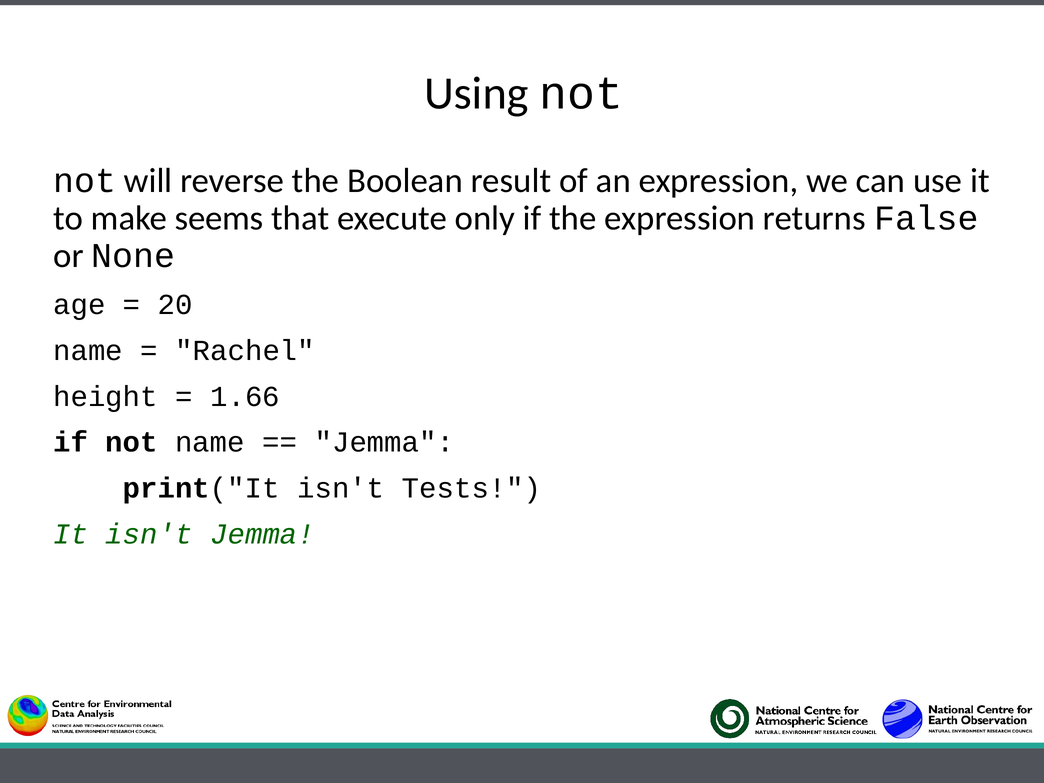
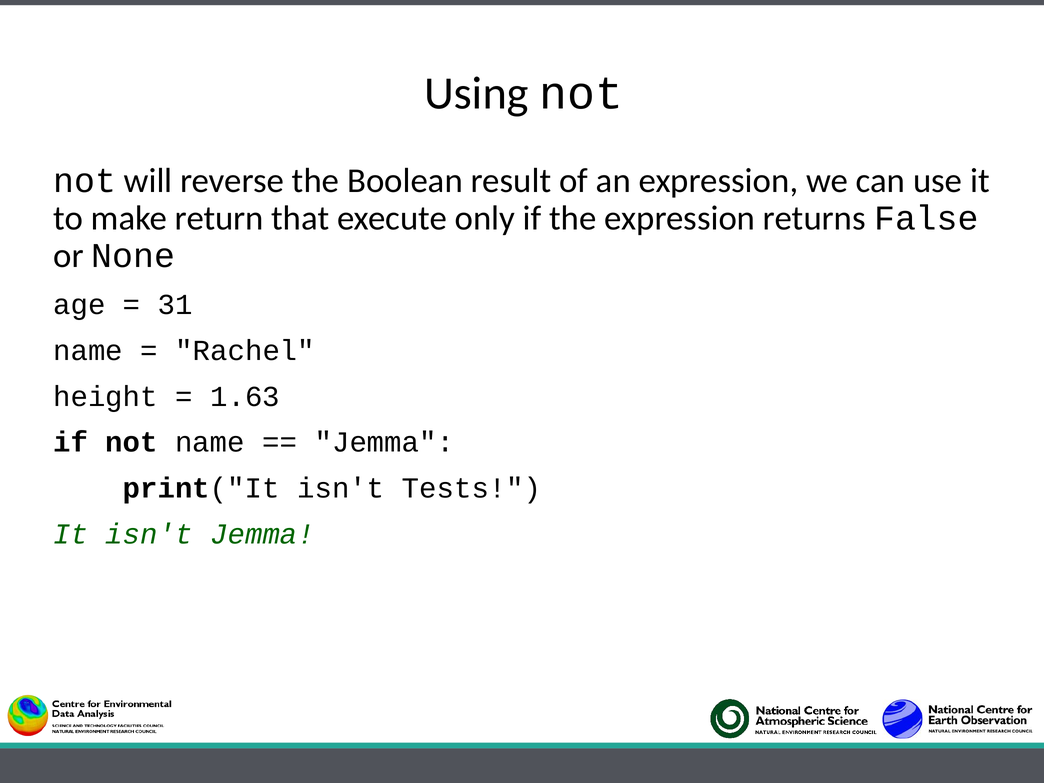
seems: seems -> return (219, 218)
20: 20 -> 31 (175, 305)
1.66: 1.66 -> 1.63 (245, 396)
